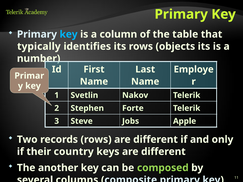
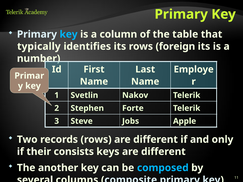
objects: objects -> foreign (175, 46)
country: country -> consists (74, 152)
composed colour: light green -> light blue (163, 168)
